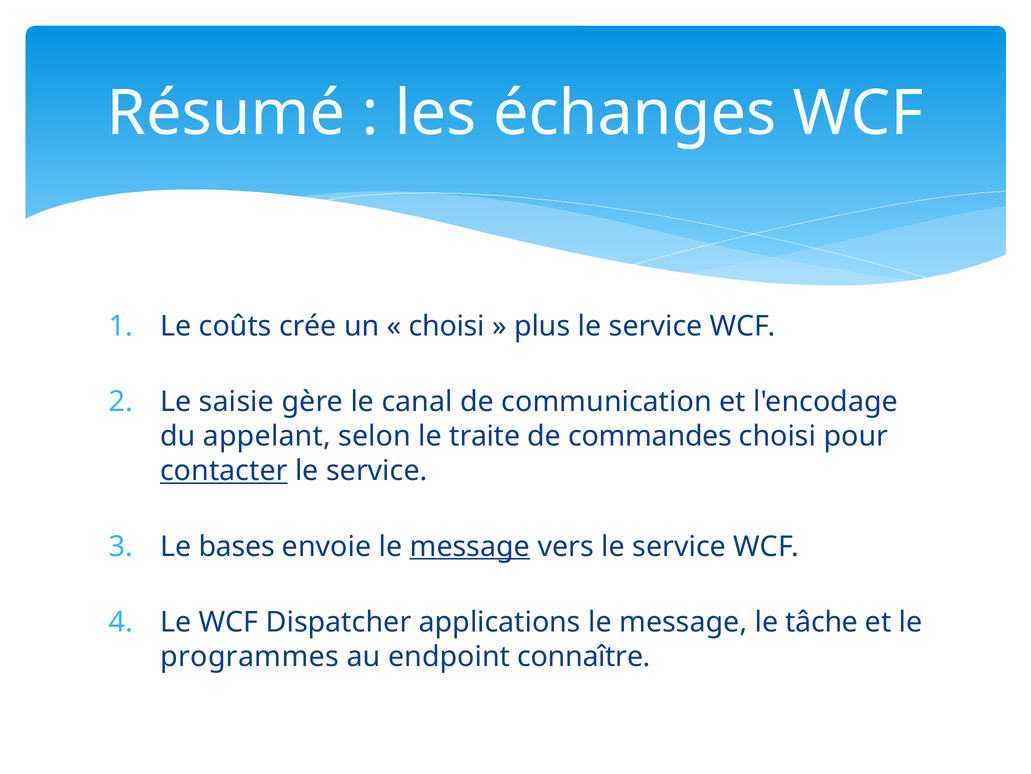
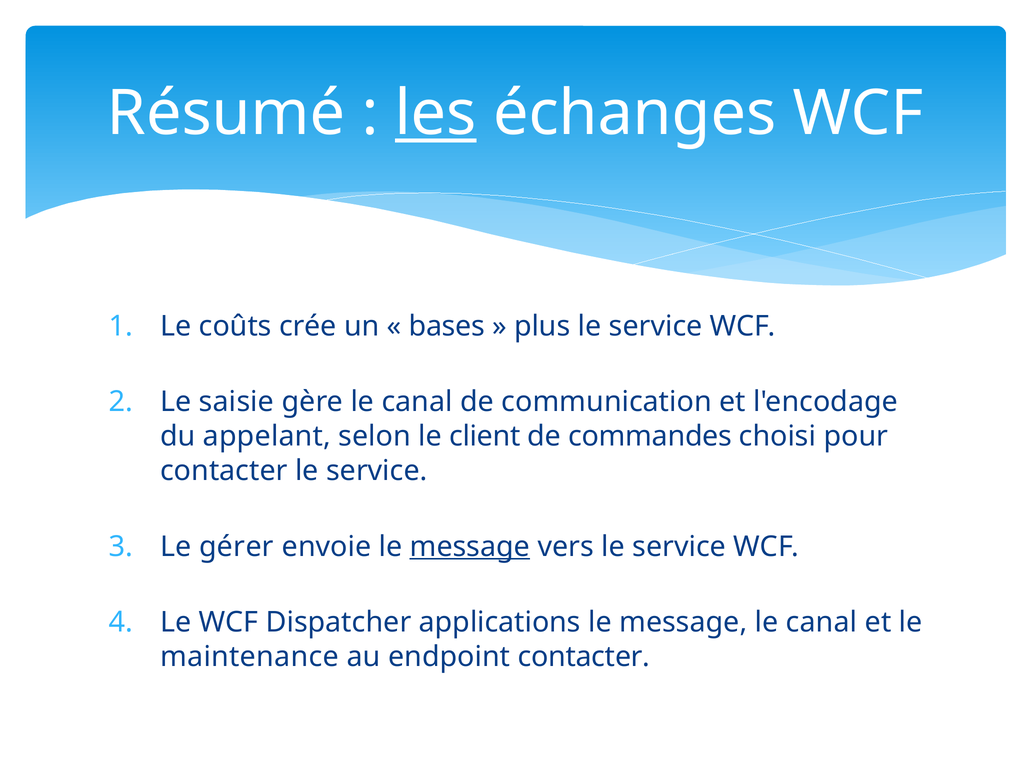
les underline: none -> present (436, 113)
choisi: choisi -> bases (447, 326)
traite: traite -> client (485, 436)
contacter underline: present -> none (224, 470)
bases: bases -> gérer (236, 546)
message le tâche: tâche -> canal (821, 622)
programmes: programmes -> maintenance (250, 656)
endpoint connaître: connaître -> contacter (584, 656)
